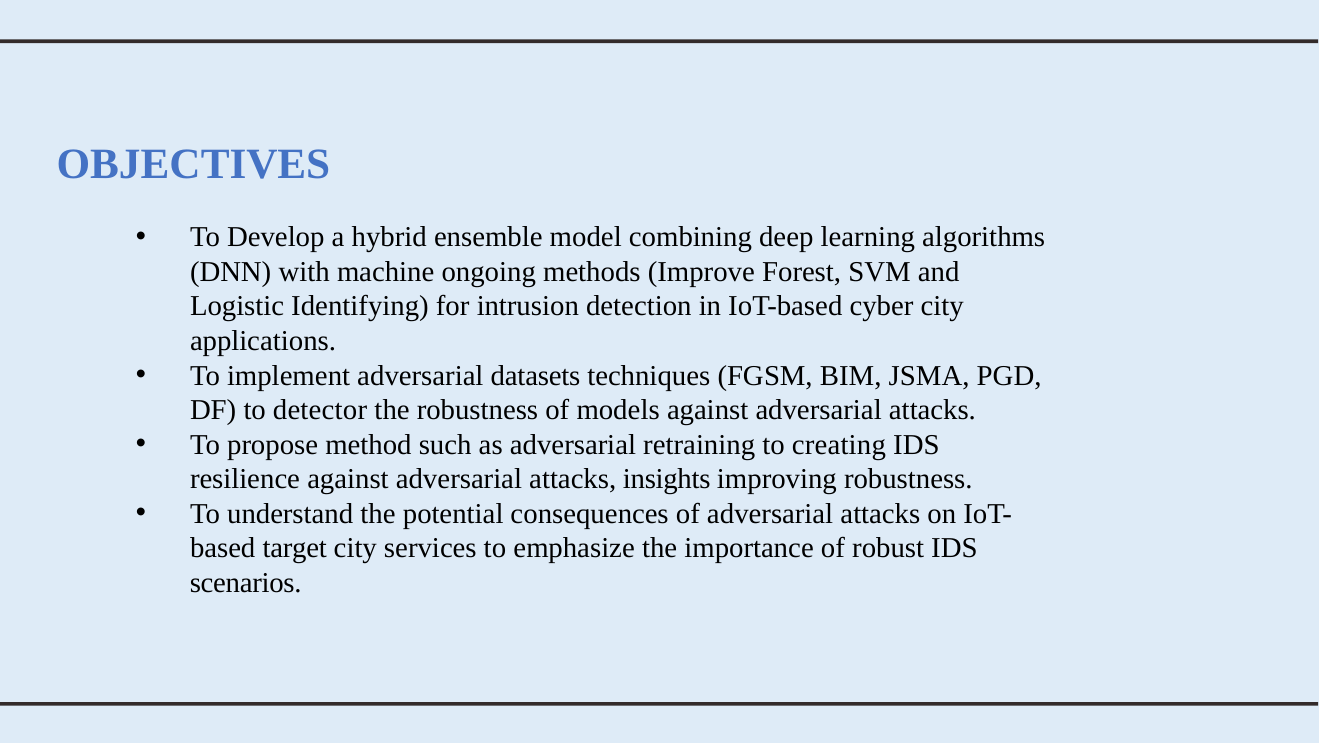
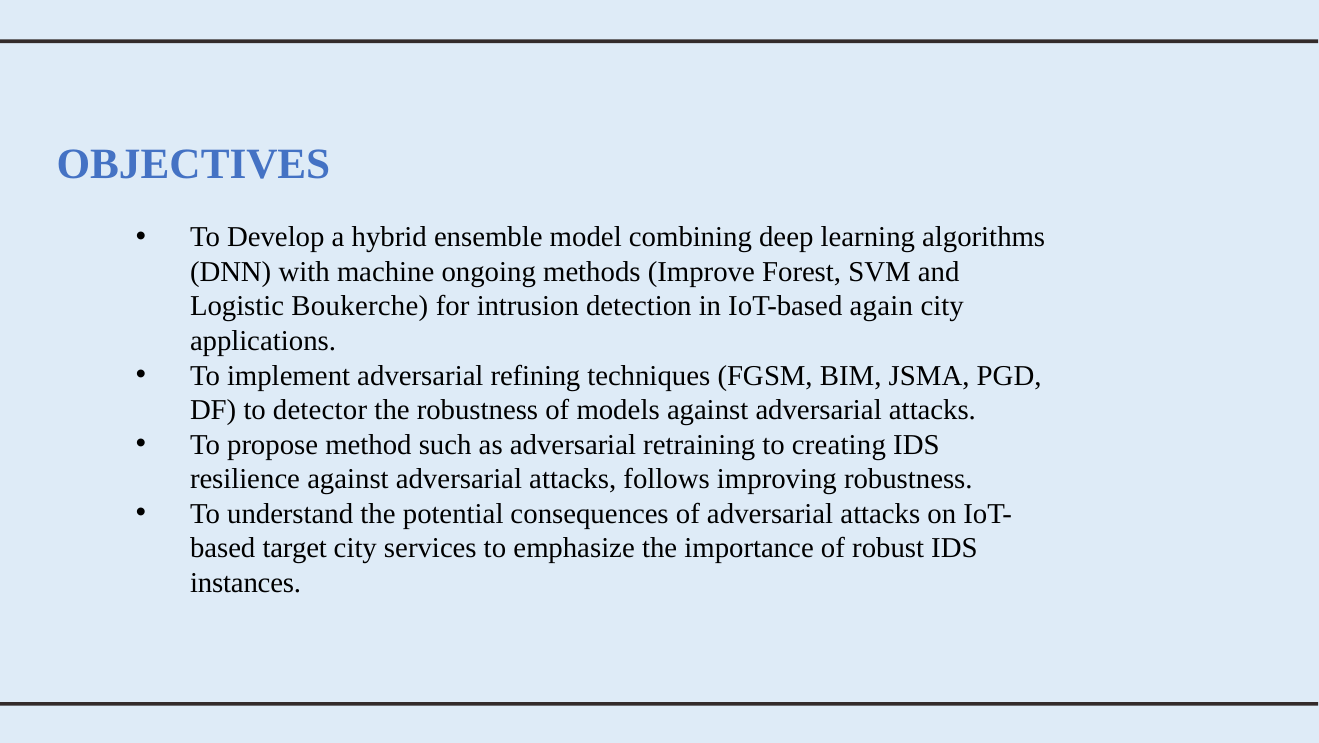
Identifying: Identifying -> Boukerche (360, 307)
cyber: cyber -> again (881, 307)
datasets: datasets -> refining (536, 376)
insights: insights -> follows (667, 480)
scenarios: scenarios -> instances (246, 583)
